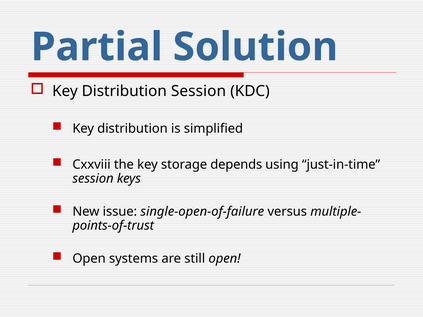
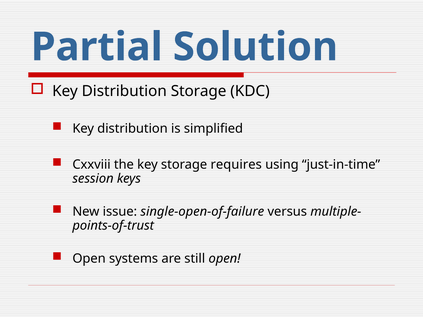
Distribution Session: Session -> Storage (199, 91)
depends: depends -> requires (236, 165)
